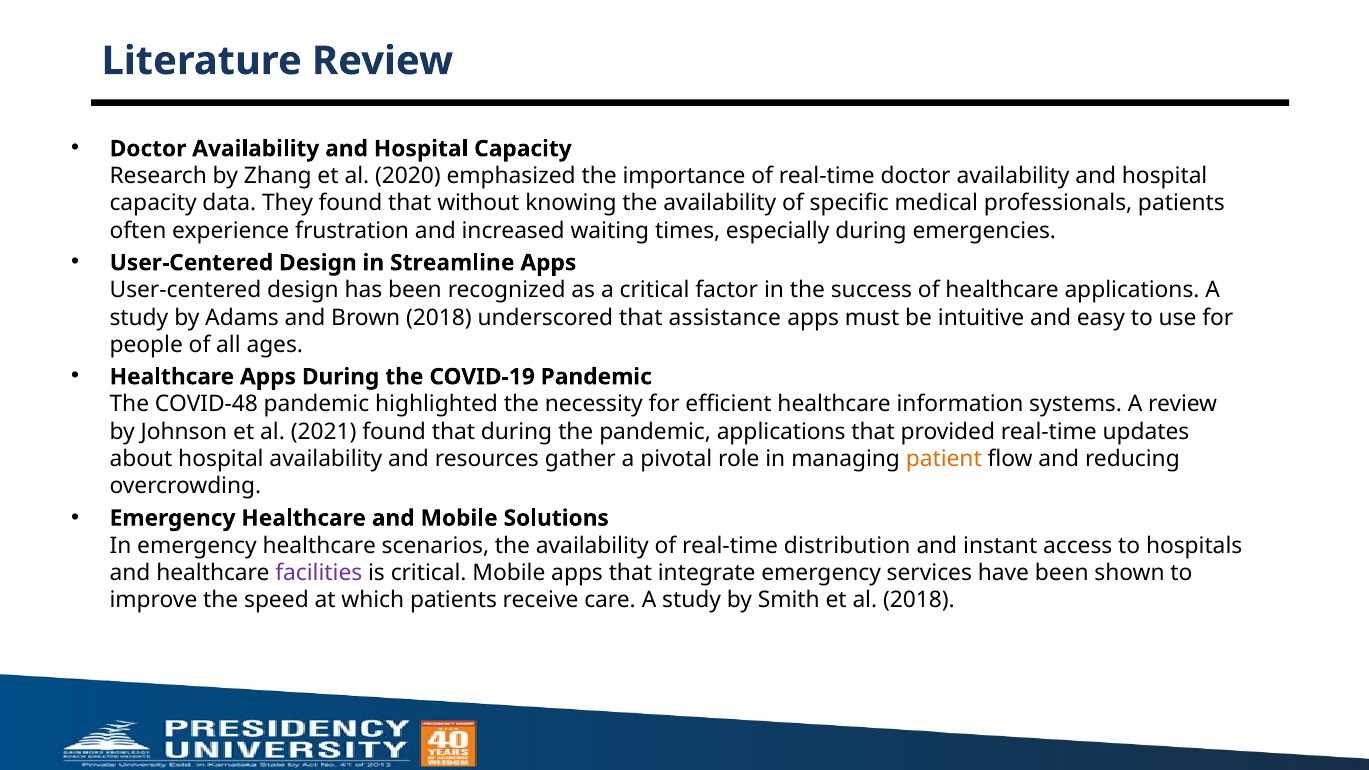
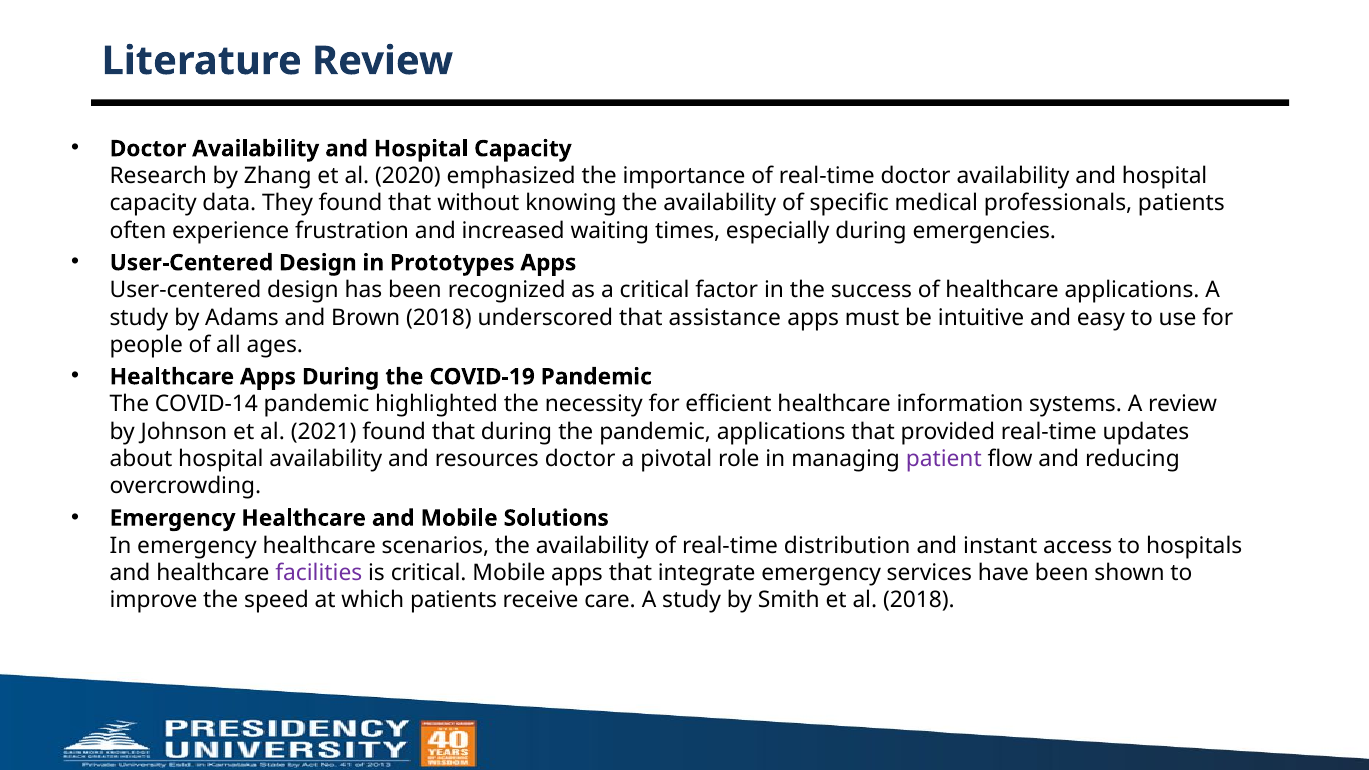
Streamline: Streamline -> Prototypes (452, 263)
COVID-48: COVID-48 -> COVID-14 (206, 404)
resources gather: gather -> doctor (580, 459)
patient colour: orange -> purple (944, 459)
